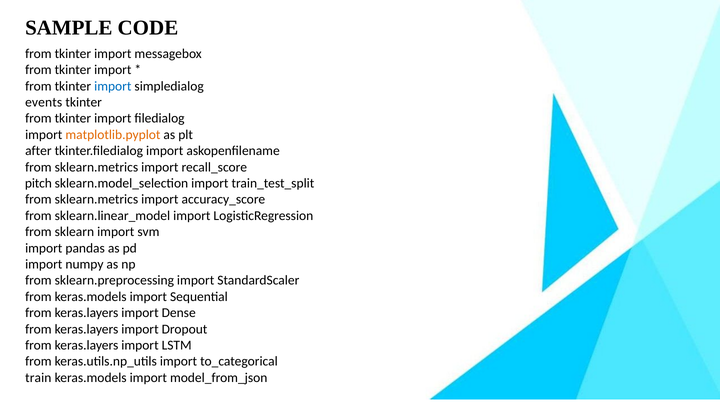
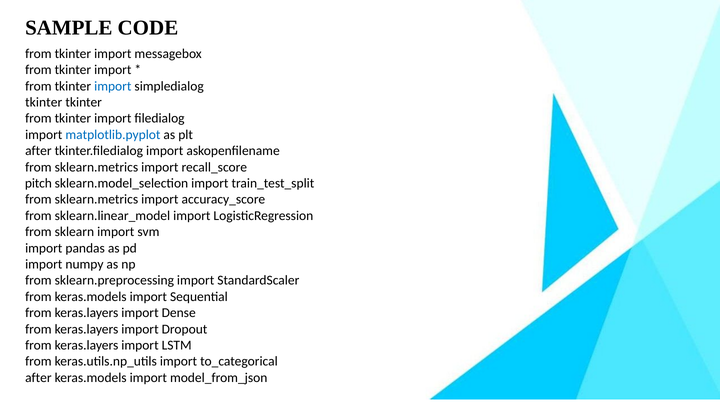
events: events -> tkinter (44, 102)
matplotlib.pyplot colour: orange -> blue (113, 135)
train: train -> after (38, 378)
